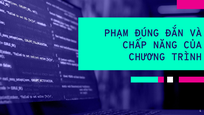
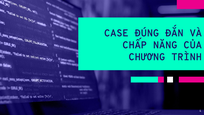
PHẠM: PHẠM -> CASE (116, 33)
